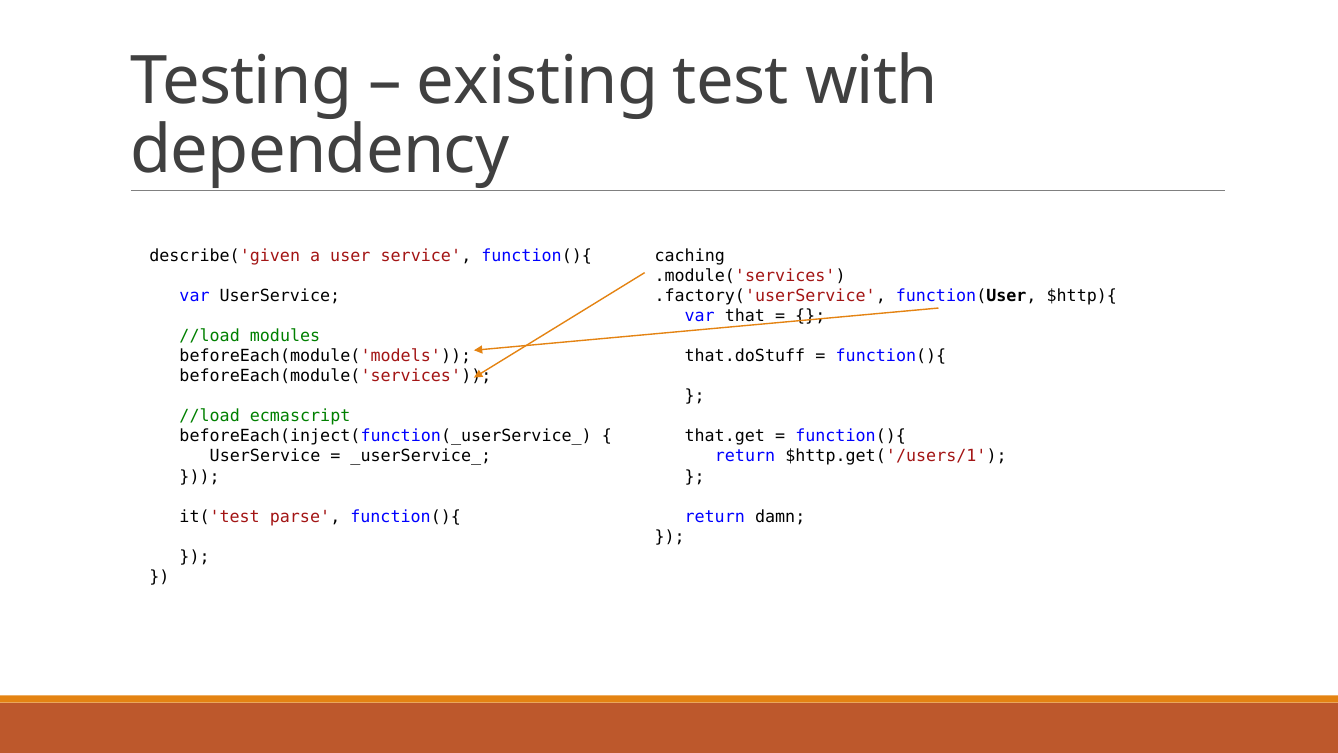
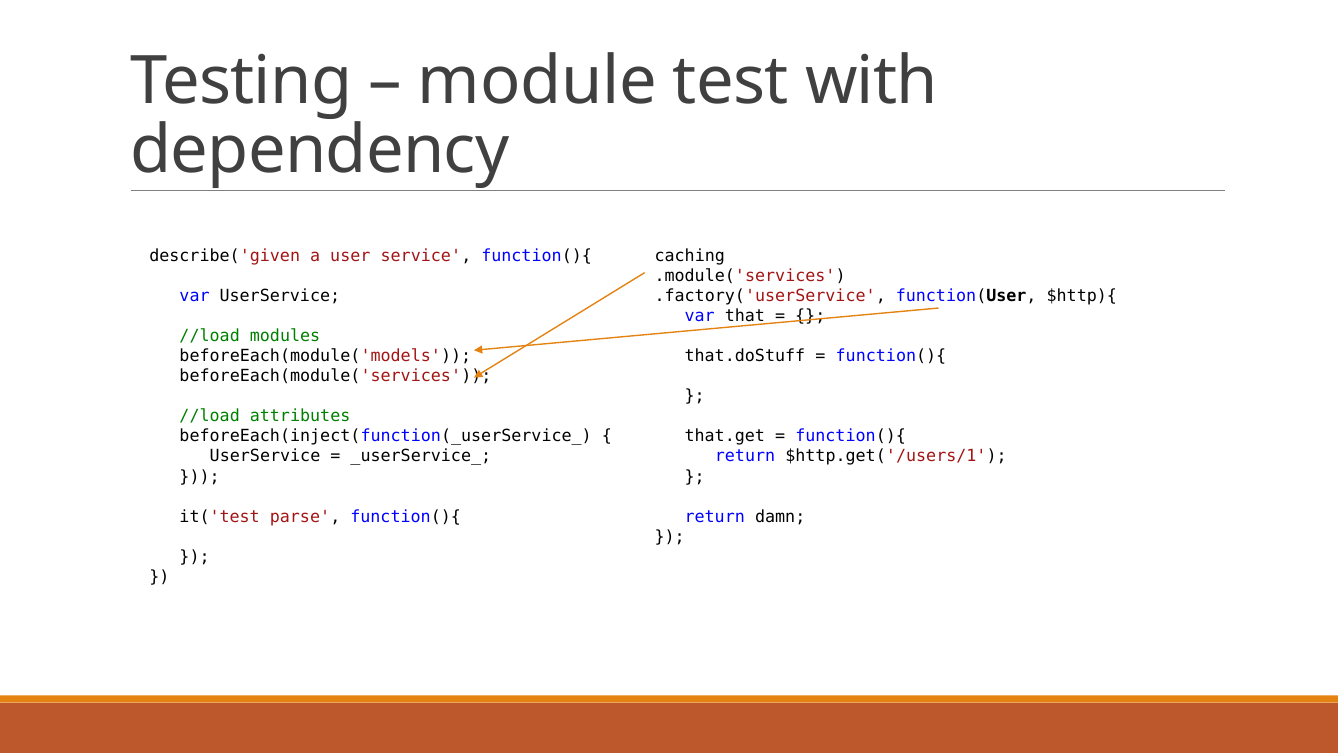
existing: existing -> module (537, 82)
ecmascript: ecmascript -> attributes (300, 416)
